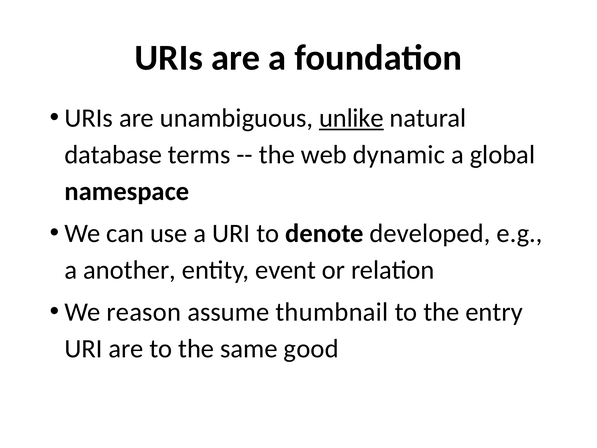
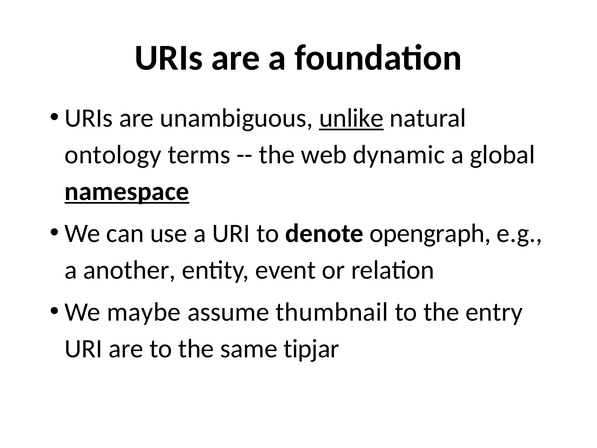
database: database -> ontology (113, 155)
namespace underline: none -> present (127, 191)
developed: developed -> opengraph (430, 233)
reason: reason -> maybe (144, 312)
good: good -> tipjar (311, 348)
